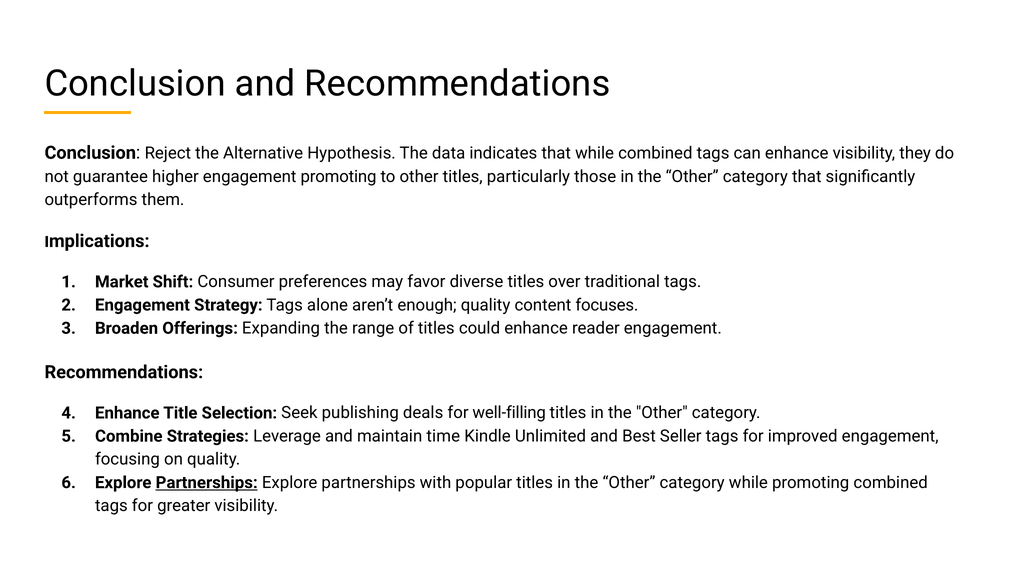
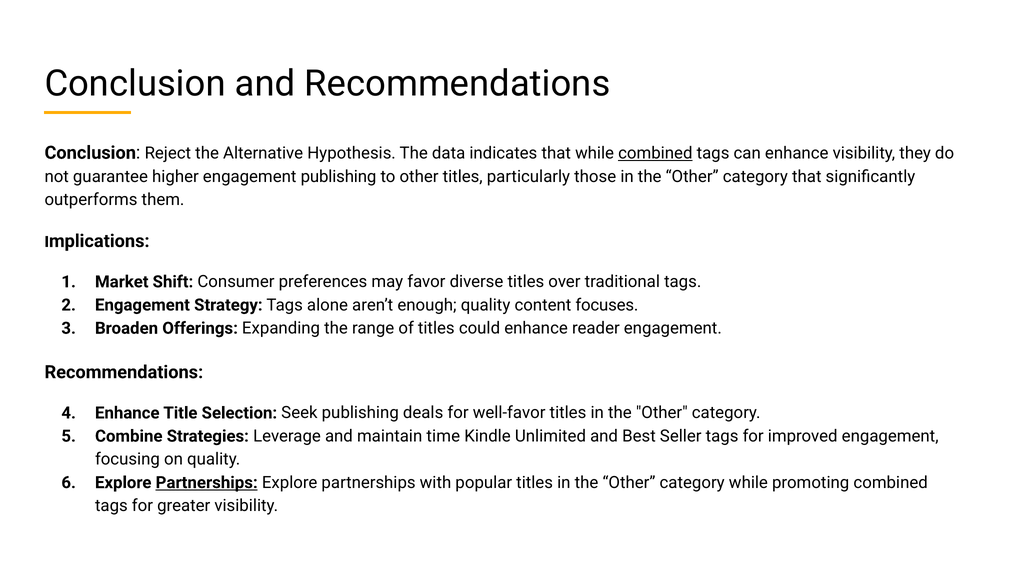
combined underline: none -> present (655, 153)
engagement promoting: promoting -> publishing (339, 177)
well-filling: well-filling -> well-favor (509, 413)
